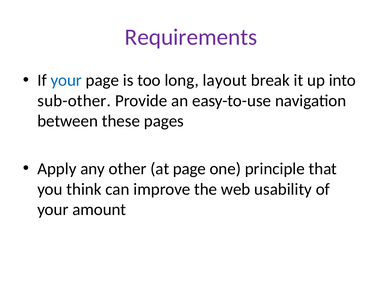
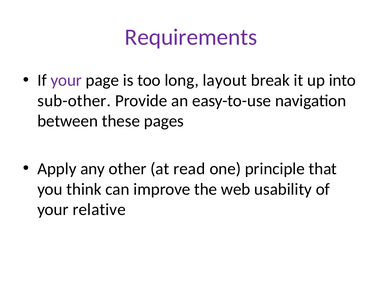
your colour: blue -> purple (66, 80)
at page: page -> read (189, 168)
amount: amount -> relative (99, 209)
